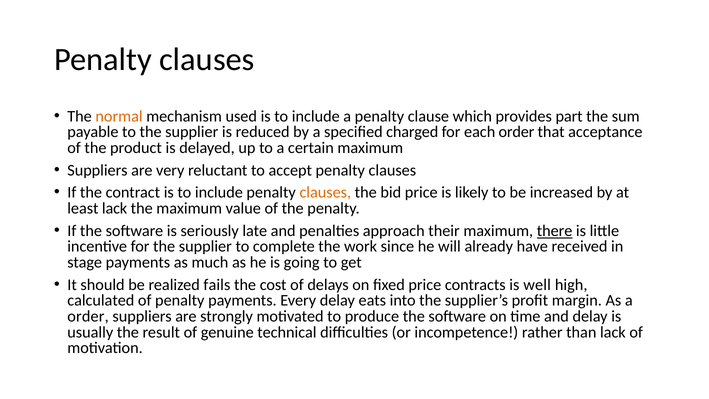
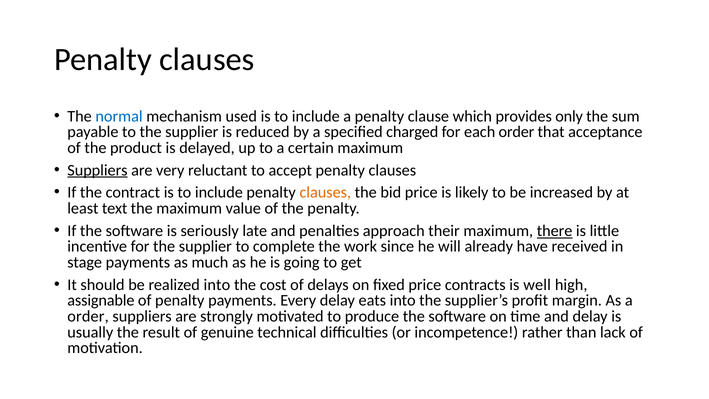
normal colour: orange -> blue (119, 116)
part: part -> only (569, 116)
Suppliers underline: none -> present (97, 170)
least lack: lack -> text (115, 208)
realized fails: fails -> into (217, 285)
calculated: calculated -> assignable (101, 300)
